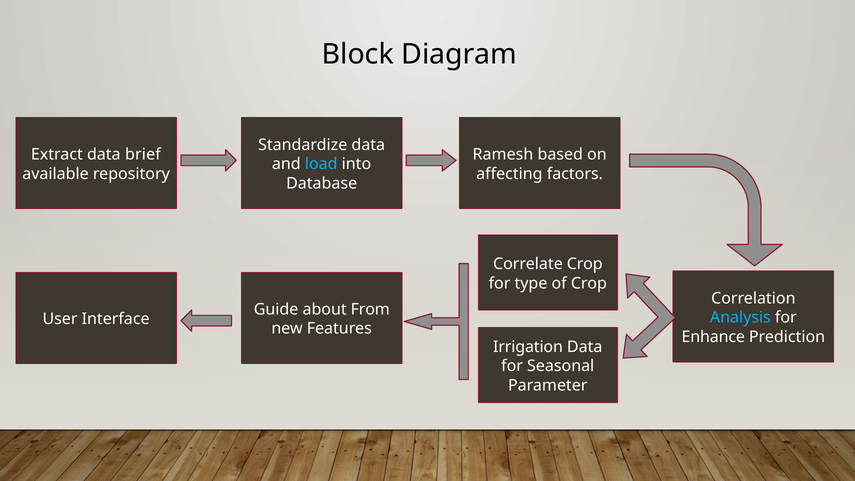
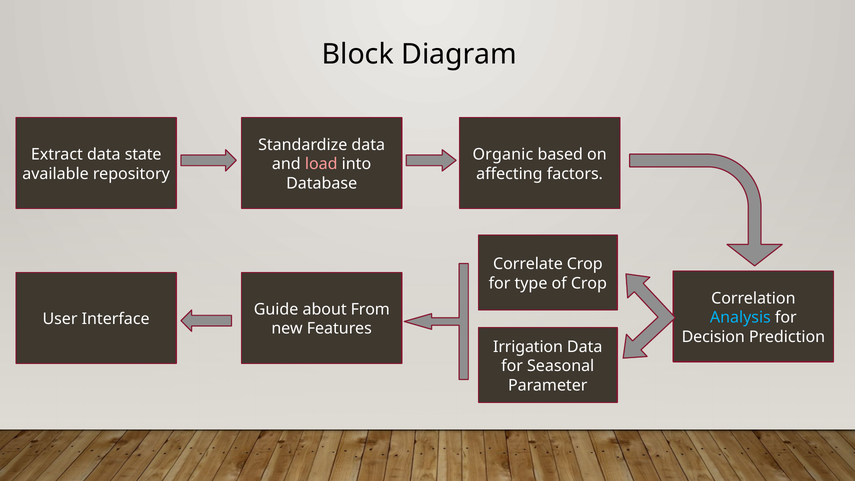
brief: brief -> state (143, 154)
Ramesh: Ramesh -> Organic (503, 154)
load colour: light blue -> pink (321, 164)
Enhance: Enhance -> Decision (713, 337)
